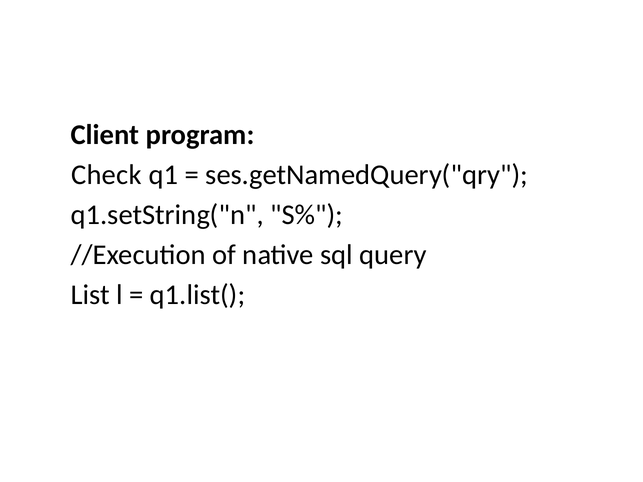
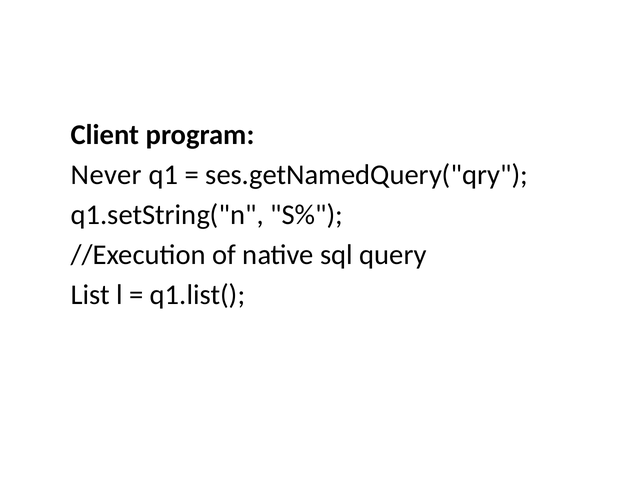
Check: Check -> Never (106, 175)
